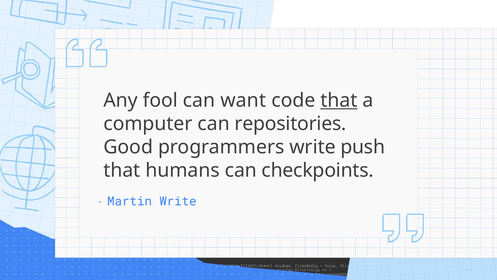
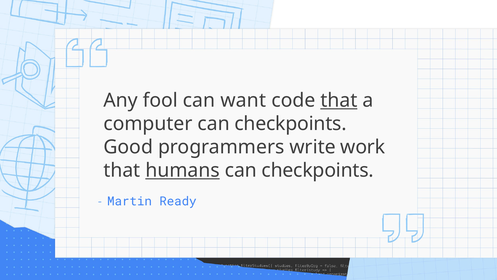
computer can repositories: repositories -> checkpoints (291, 124)
push: push -> work (363, 147)
humans underline: none -> present (183, 170)
Martin Write: Write -> Ready (178, 201)
